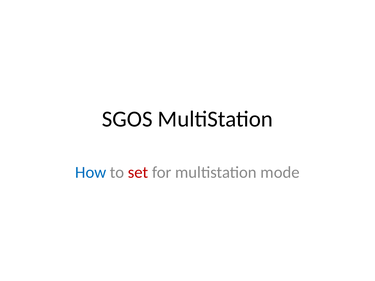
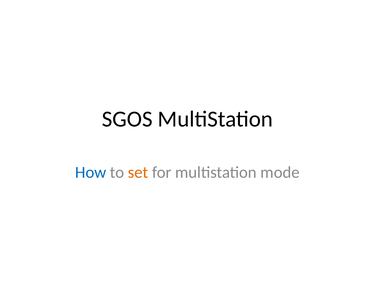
set colour: red -> orange (138, 172)
